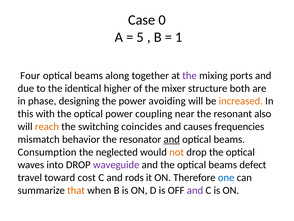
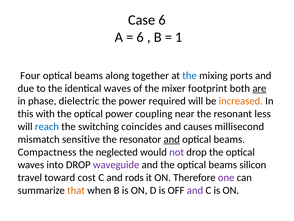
Case 0: 0 -> 6 (162, 20)
5: 5 -> 6 (140, 37)
the colour: purple -> blue (190, 75)
identical higher: higher -> waves (117, 88)
structure: structure -> footprint (208, 88)
are underline: none -> present (259, 88)
designing: designing -> dielectric (79, 101)
avoiding: avoiding -> required (167, 101)
also: also -> less (263, 114)
reach colour: orange -> blue (47, 126)
frequencies: frequencies -> millisecond (239, 126)
behavior: behavior -> sensitive (81, 139)
Consumption: Consumption -> Compactness (47, 152)
not colour: orange -> purple (177, 152)
defect: defect -> silicon (253, 165)
one colour: blue -> purple (226, 177)
